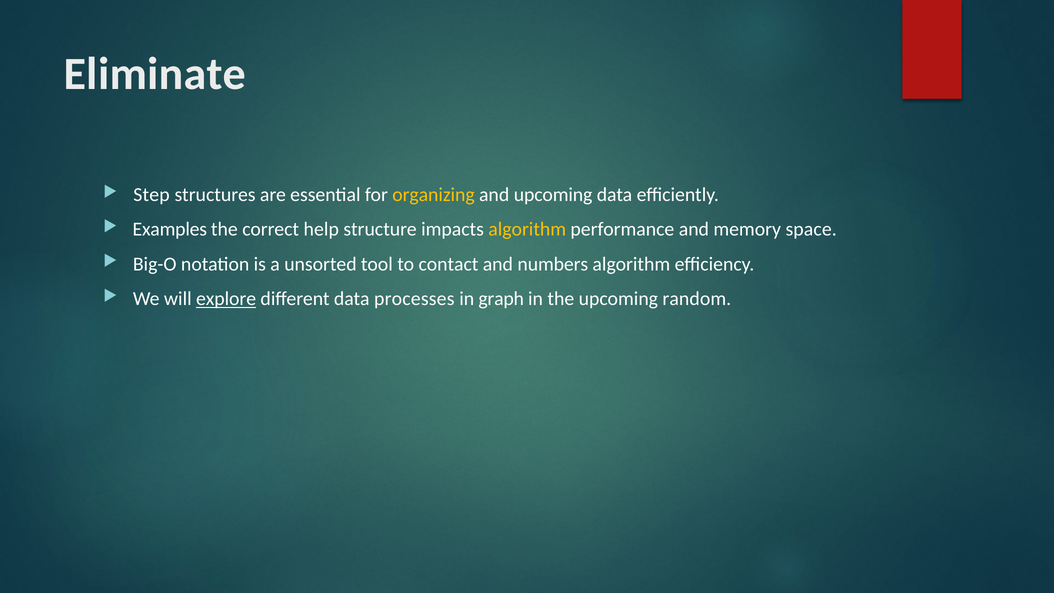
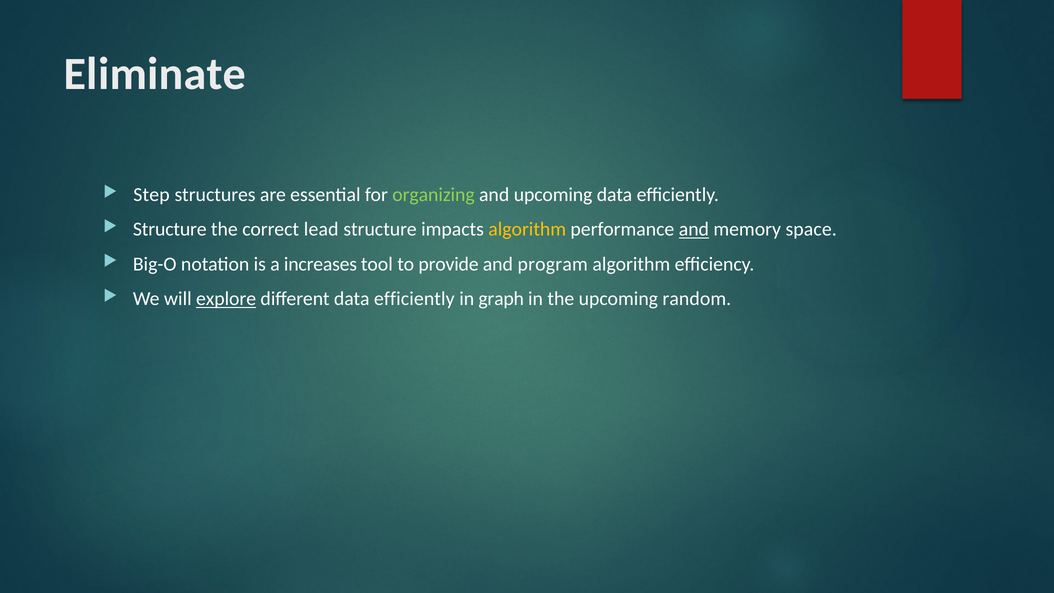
organizing colour: yellow -> light green (433, 195)
Examples: Examples -> Structure (170, 229)
help: help -> lead (321, 229)
and underline: none -> present (694, 229)
unsorted: unsorted -> increases (321, 264)
contact: contact -> provide (449, 264)
numbers: numbers -> program (553, 264)
different data processes: processes -> efficiently (414, 299)
